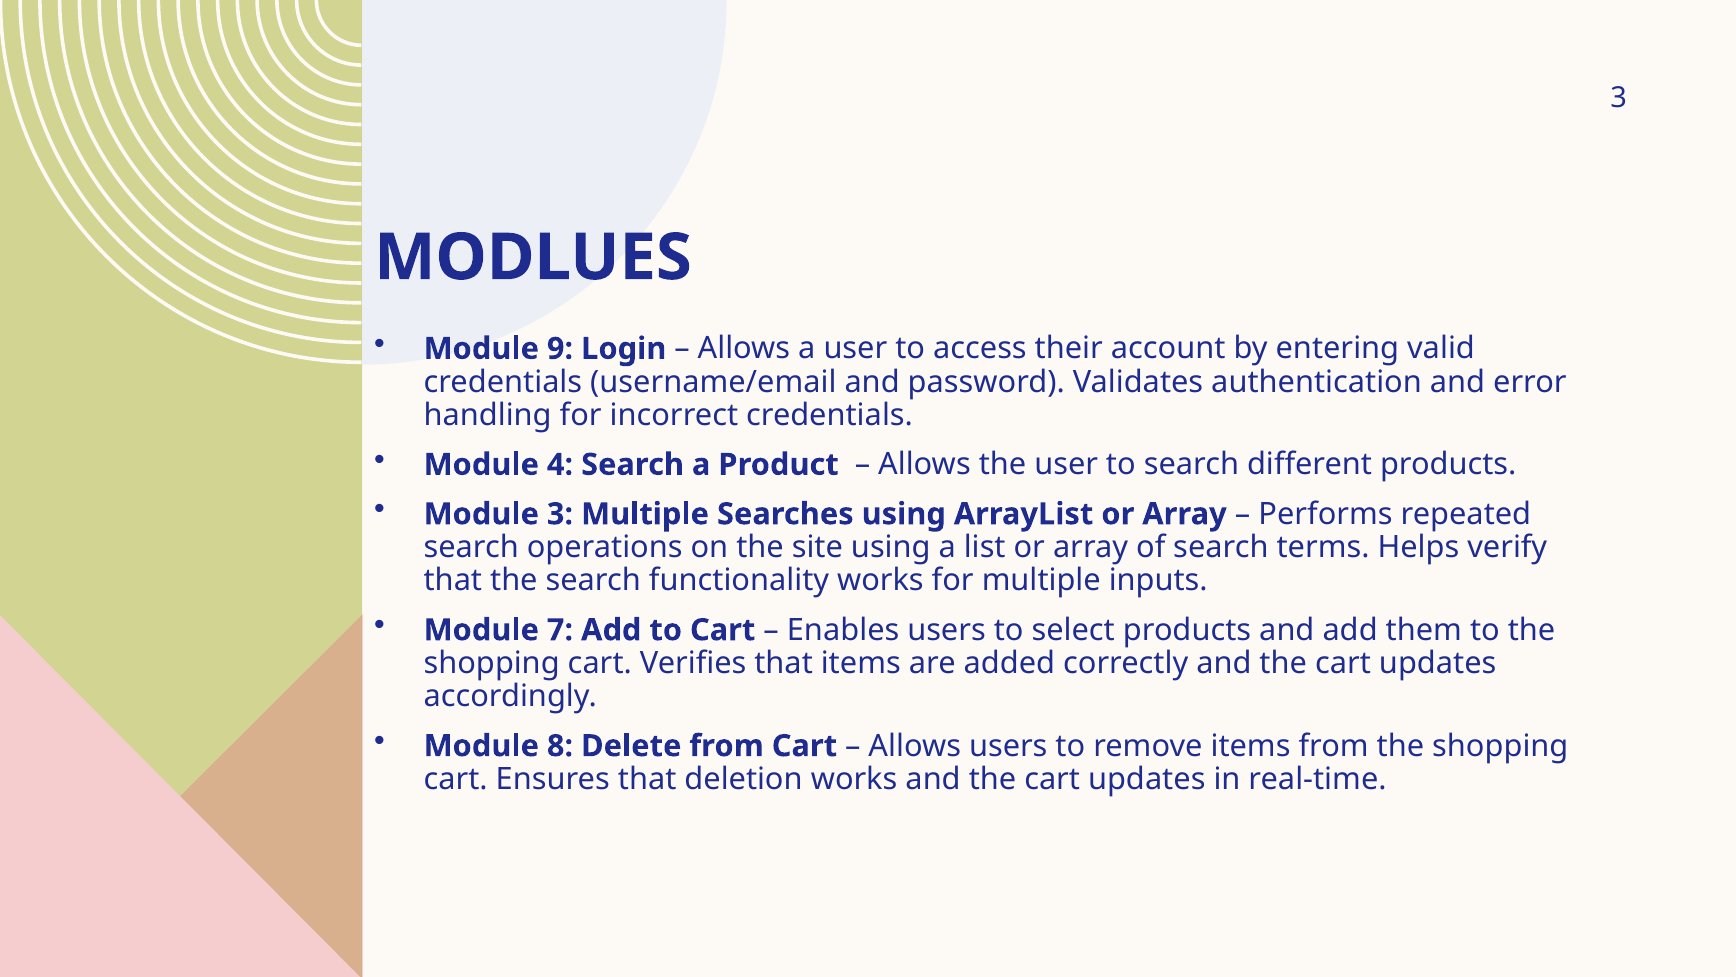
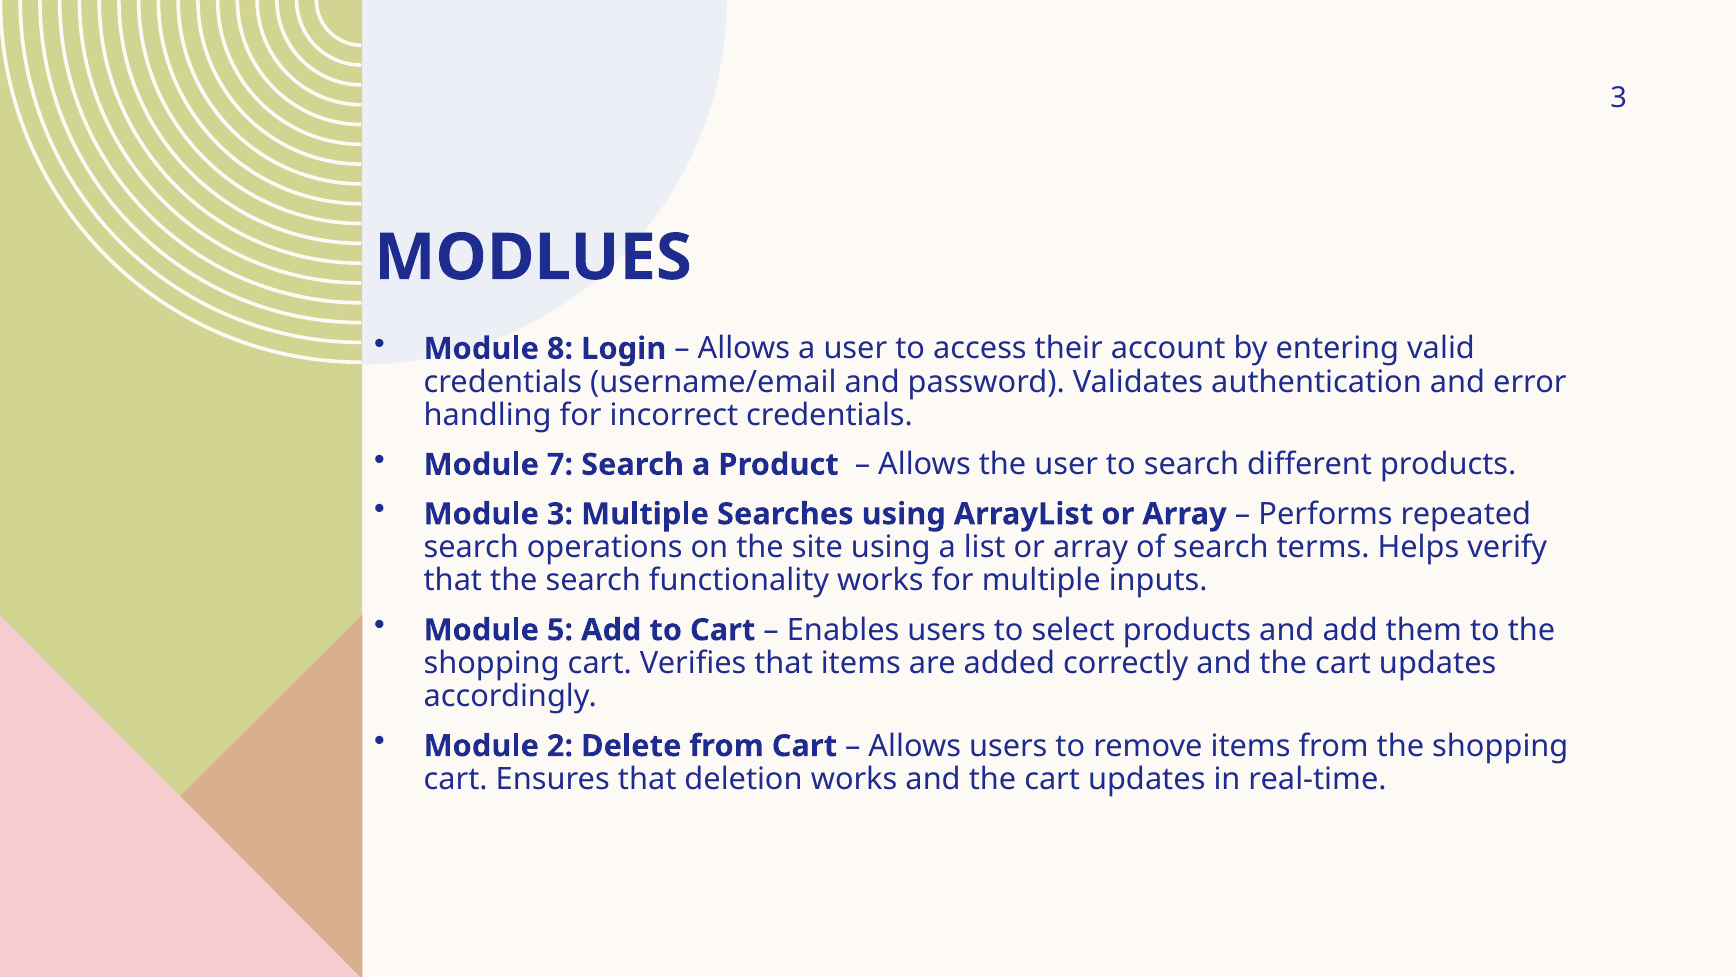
9: 9 -> 8 (560, 349)
4: 4 -> 7 (560, 464)
7: 7 -> 5 (560, 630)
8: 8 -> 2 (560, 746)
